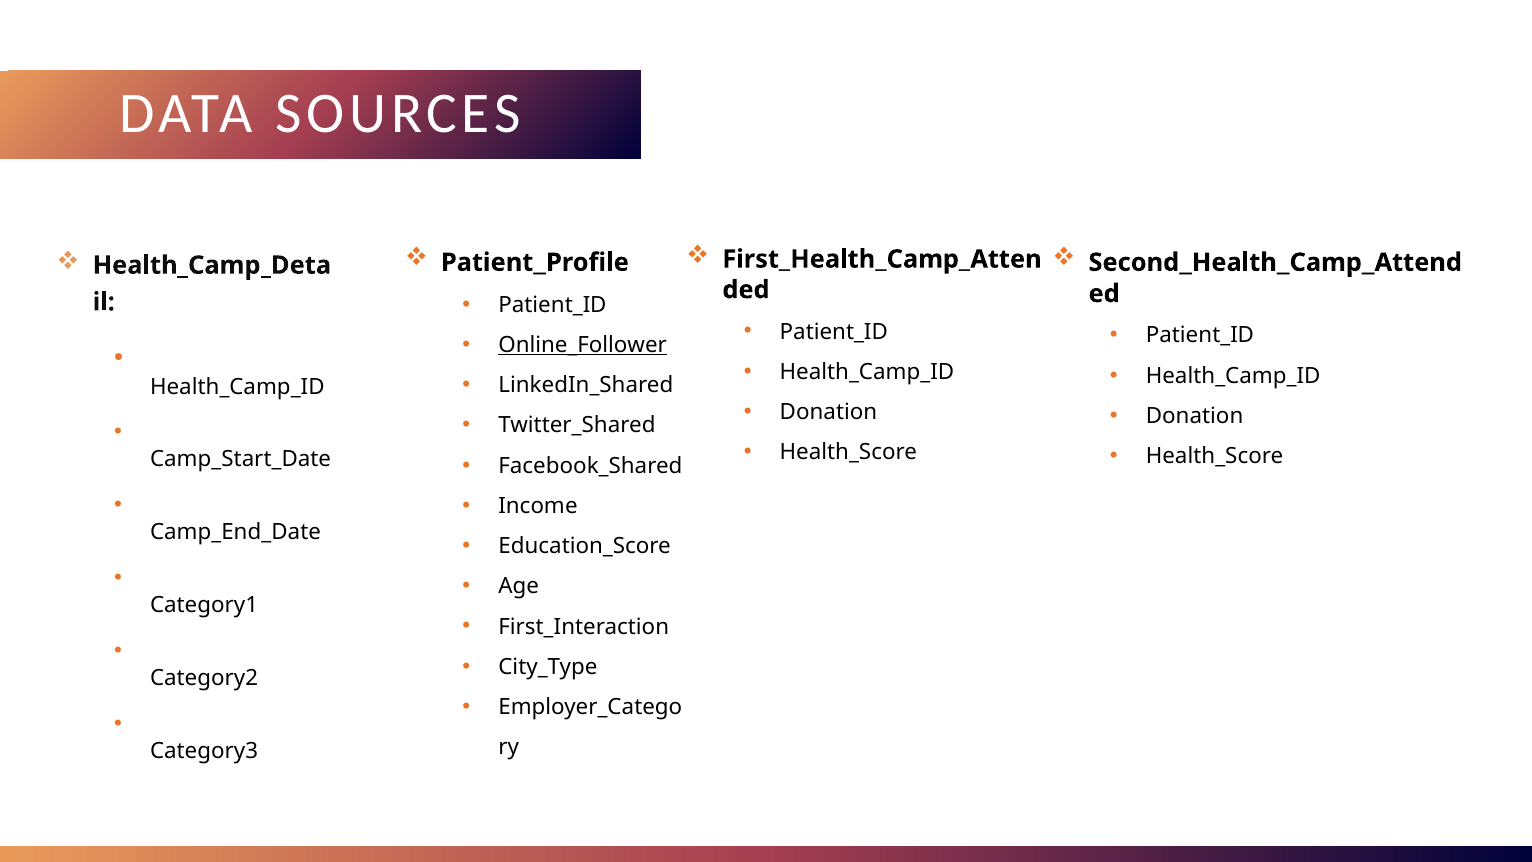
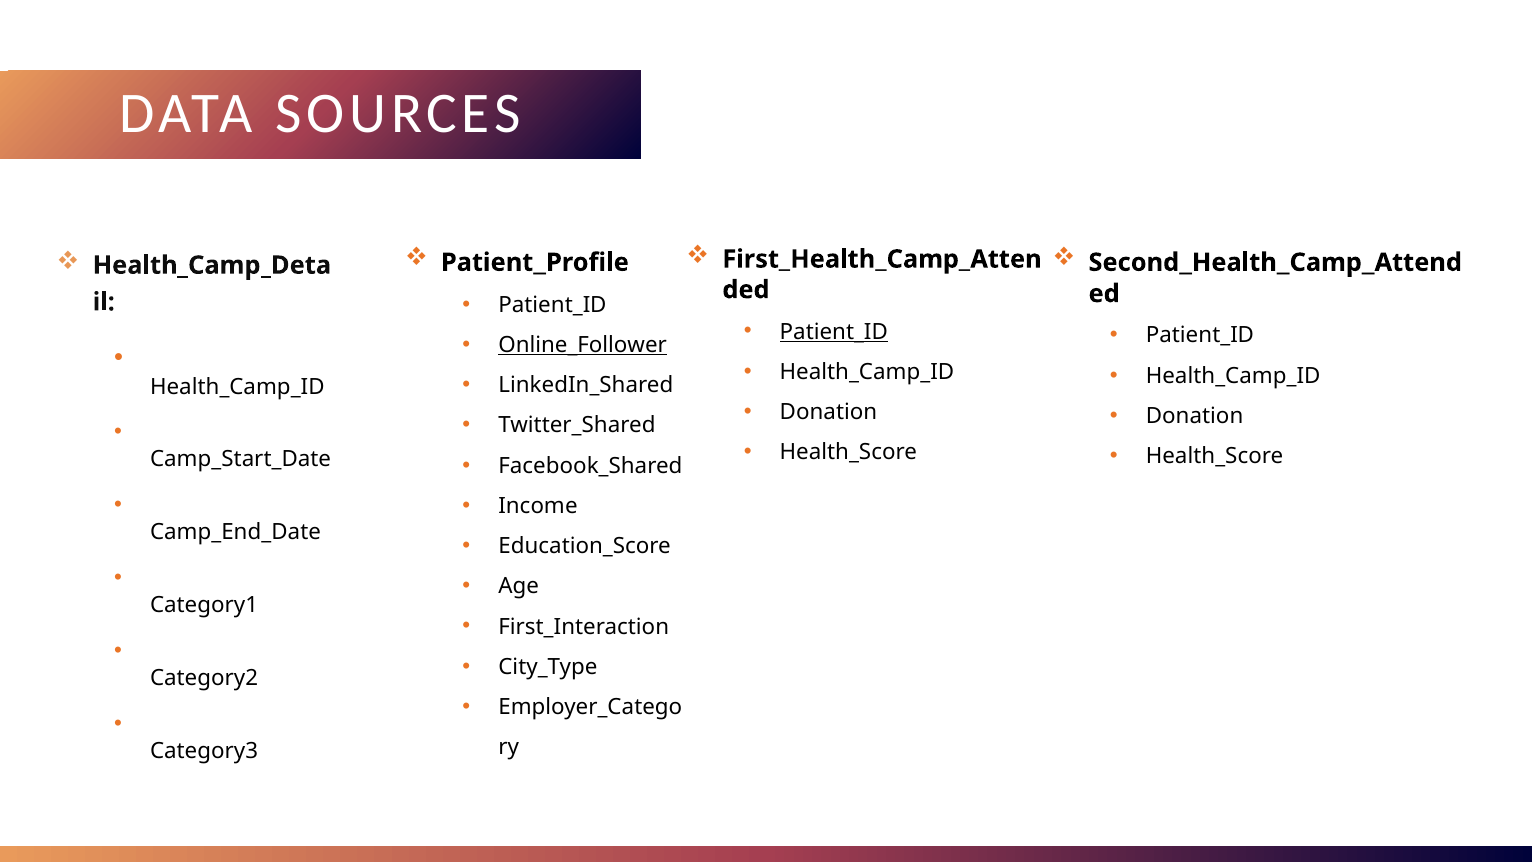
Patient_ID underline: none -> present (834, 332)
